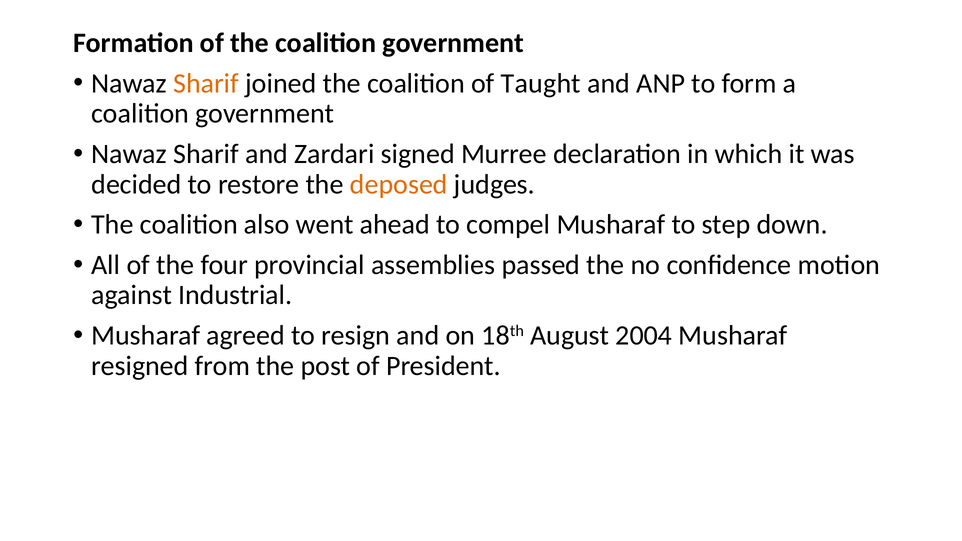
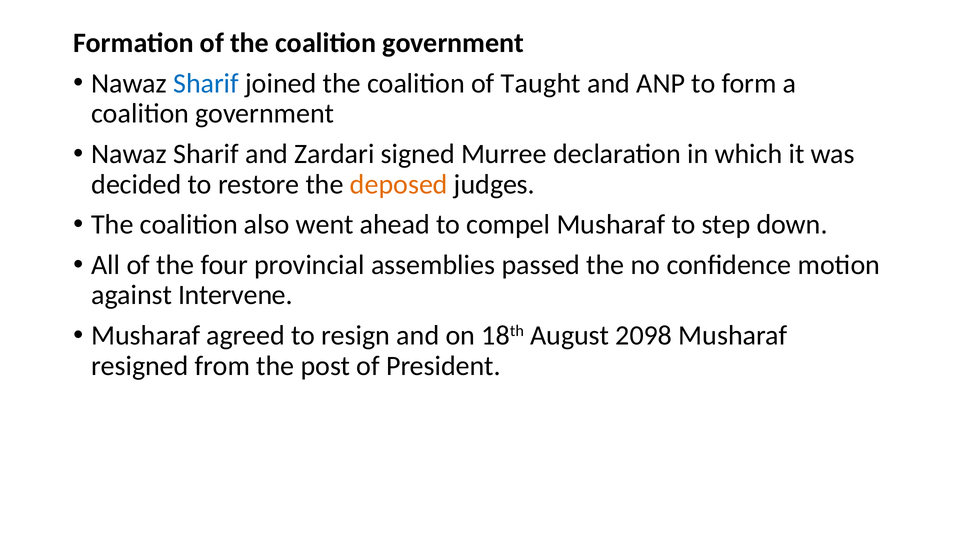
Sharif colour: orange -> blue (206, 83)
Industrial: Industrial -> Intervene (235, 295)
2004: 2004 -> 2098 (644, 336)
